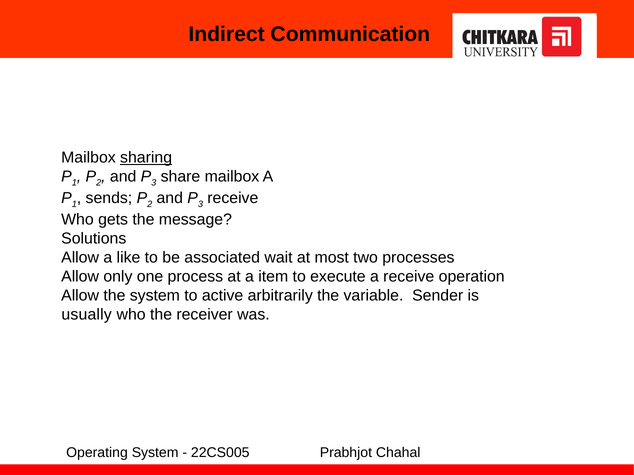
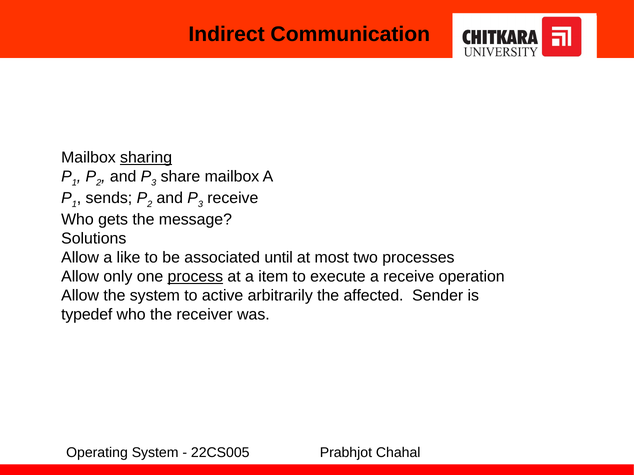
wait: wait -> until (279, 258)
process underline: none -> present (195, 277)
variable: variable -> affected (374, 296)
usually: usually -> typedef (87, 315)
